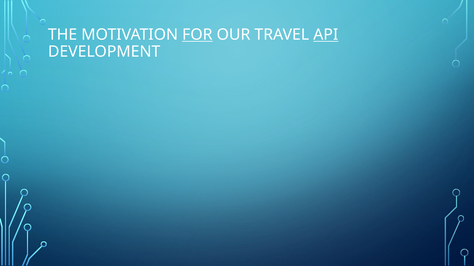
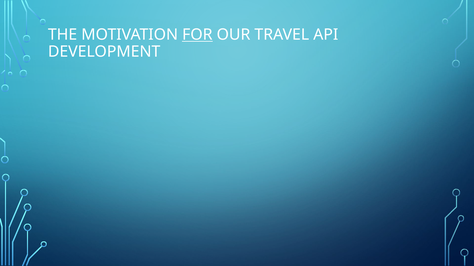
API underline: present -> none (326, 35)
